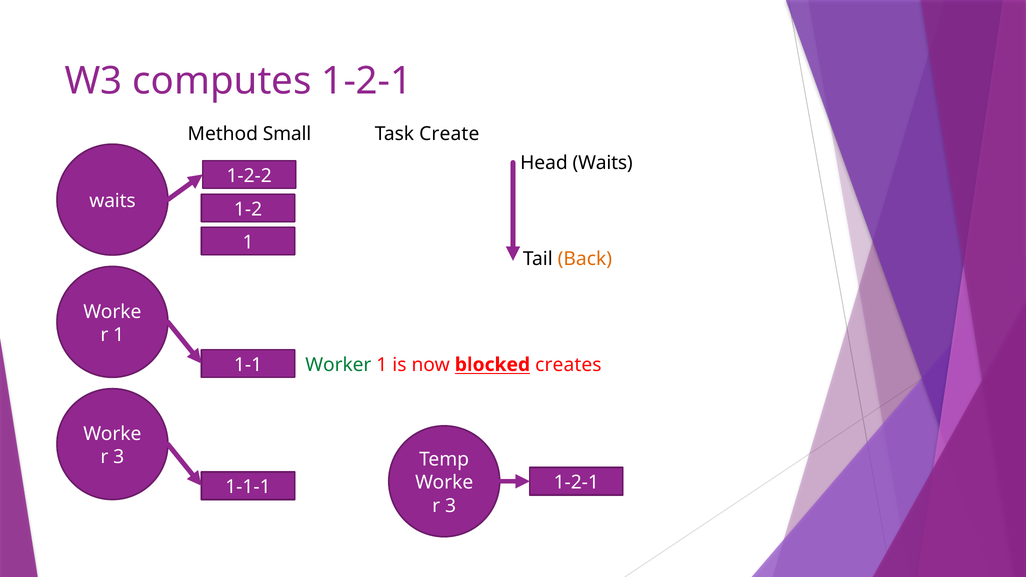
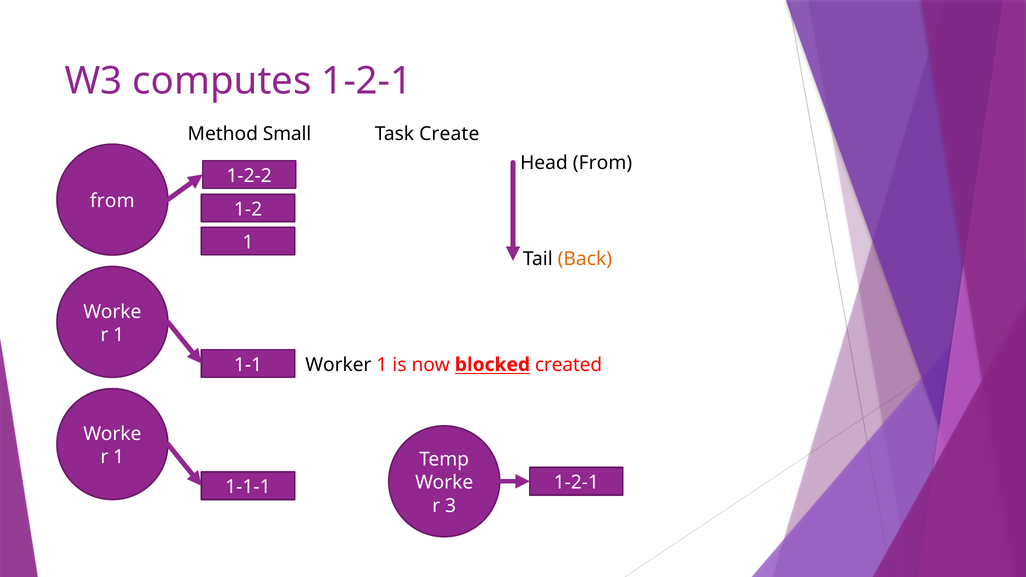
Head Waits: Waits -> From (603, 163)
waits: waits -> from (112, 201)
Worker colour: green -> black (338, 365)
creates: creates -> created (569, 365)
3: 3 -> 1 (119, 457)
